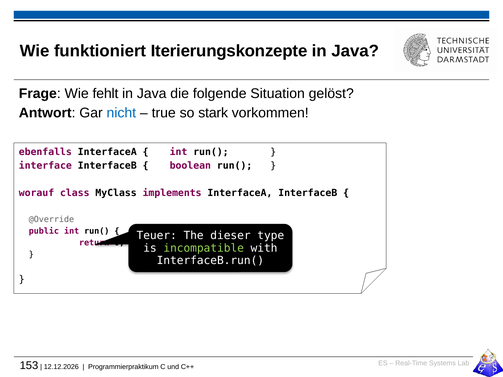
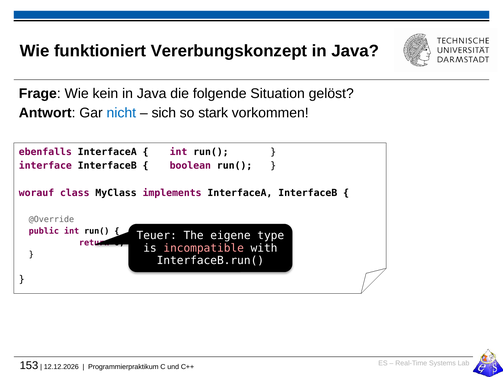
Iterierungskonzepte: Iterierungskonzepte -> Vererbungskonzept (229, 51)
fehlt: fehlt -> kein (105, 94)
true: true -> sich (164, 113)
dieser: dieser -> eigene (230, 236)
incompatible colour: light green -> pink (204, 248)
